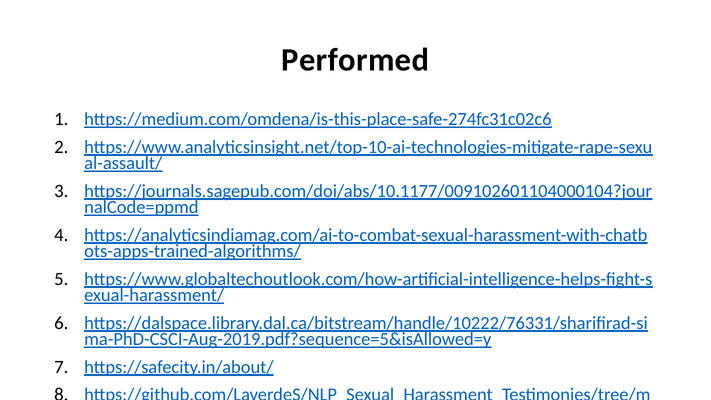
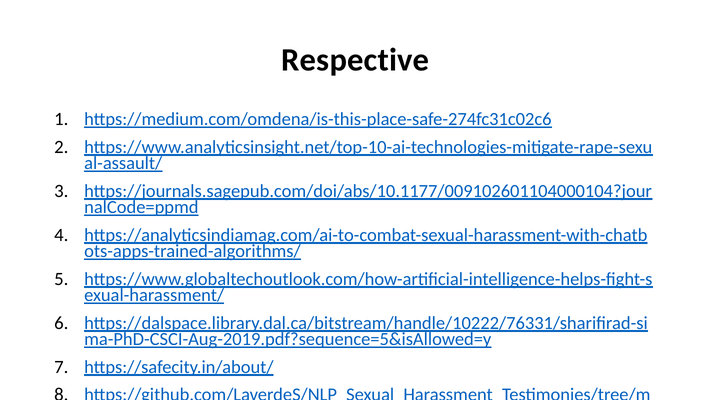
Performed: Performed -> Respective (355, 60)
